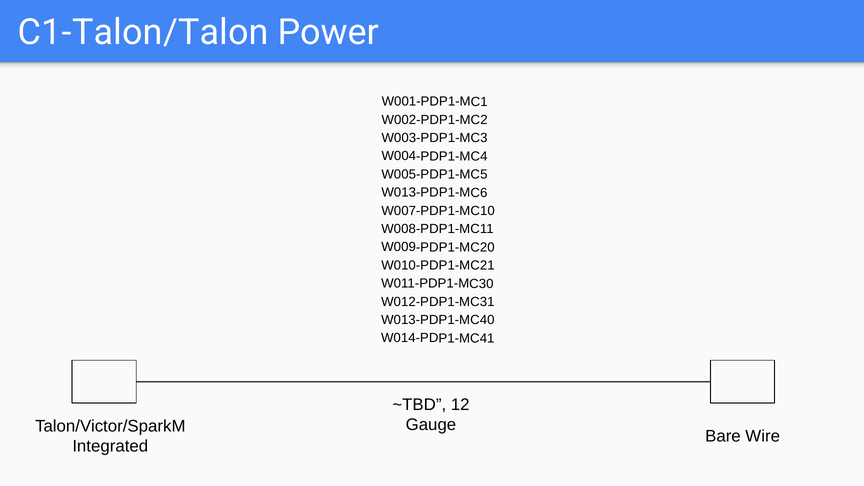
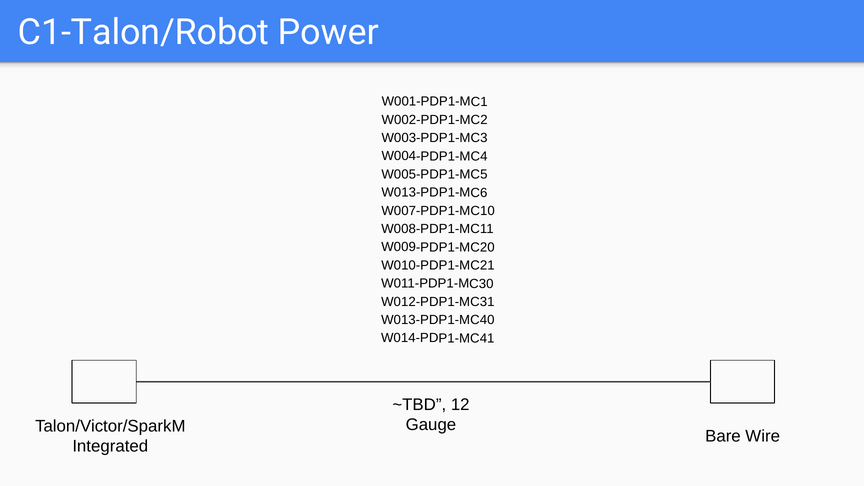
C1-Talon/Talon: C1-Talon/Talon -> C1-Talon/Robot (144, 32)
